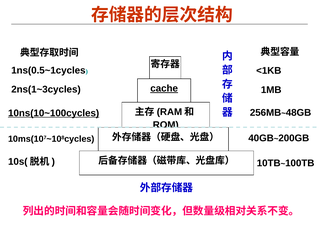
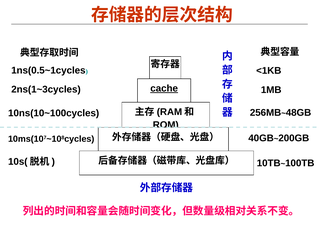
10ns(10~100cycles underline: present -> none (54, 113)
